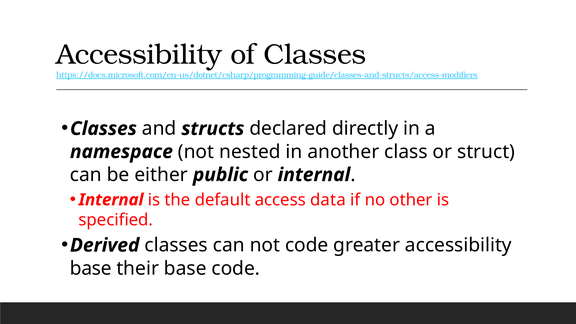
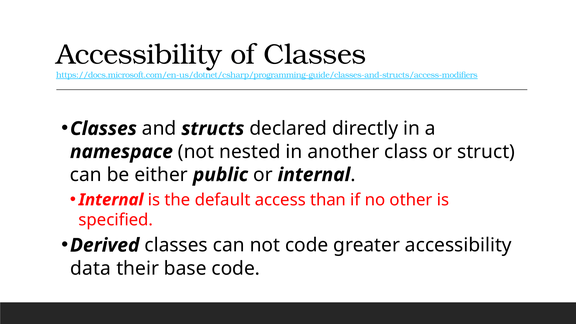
data: data -> than (328, 200)
base: base -> data (91, 268)
